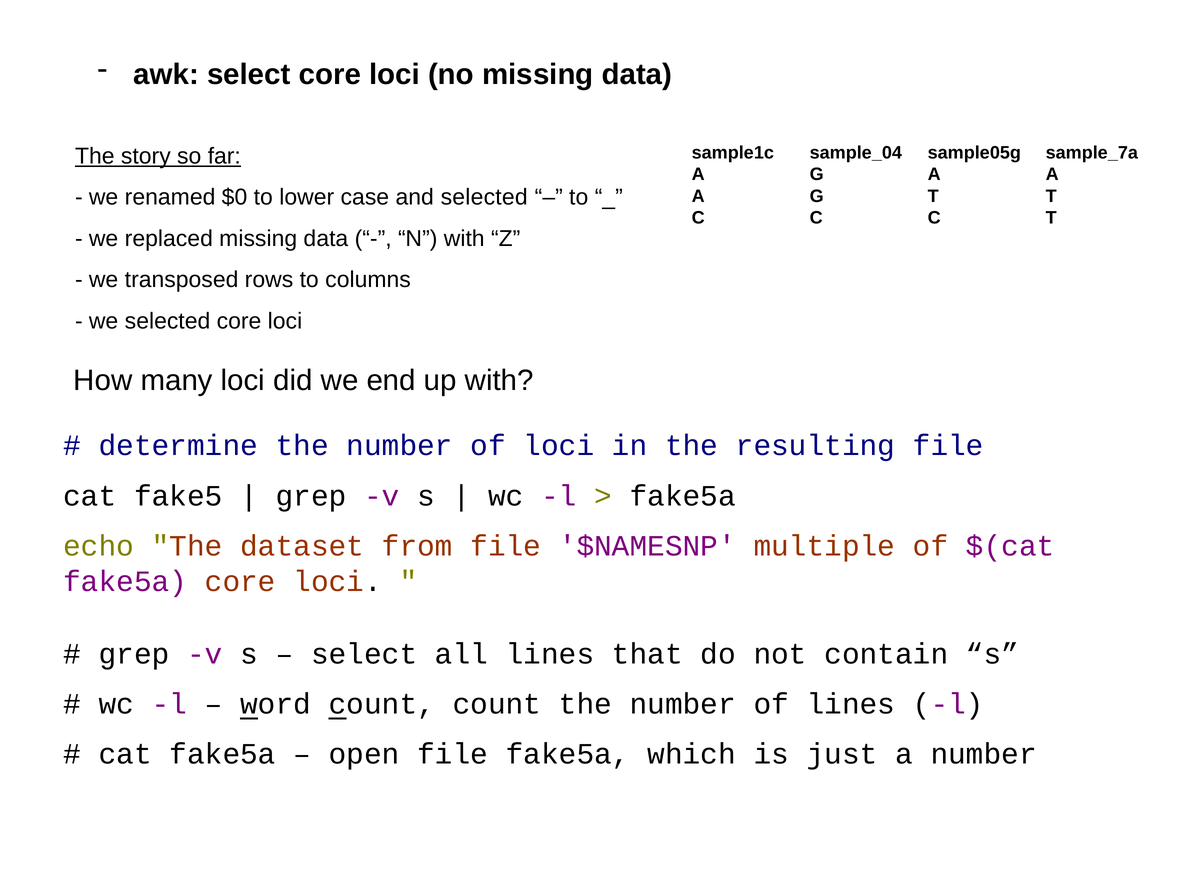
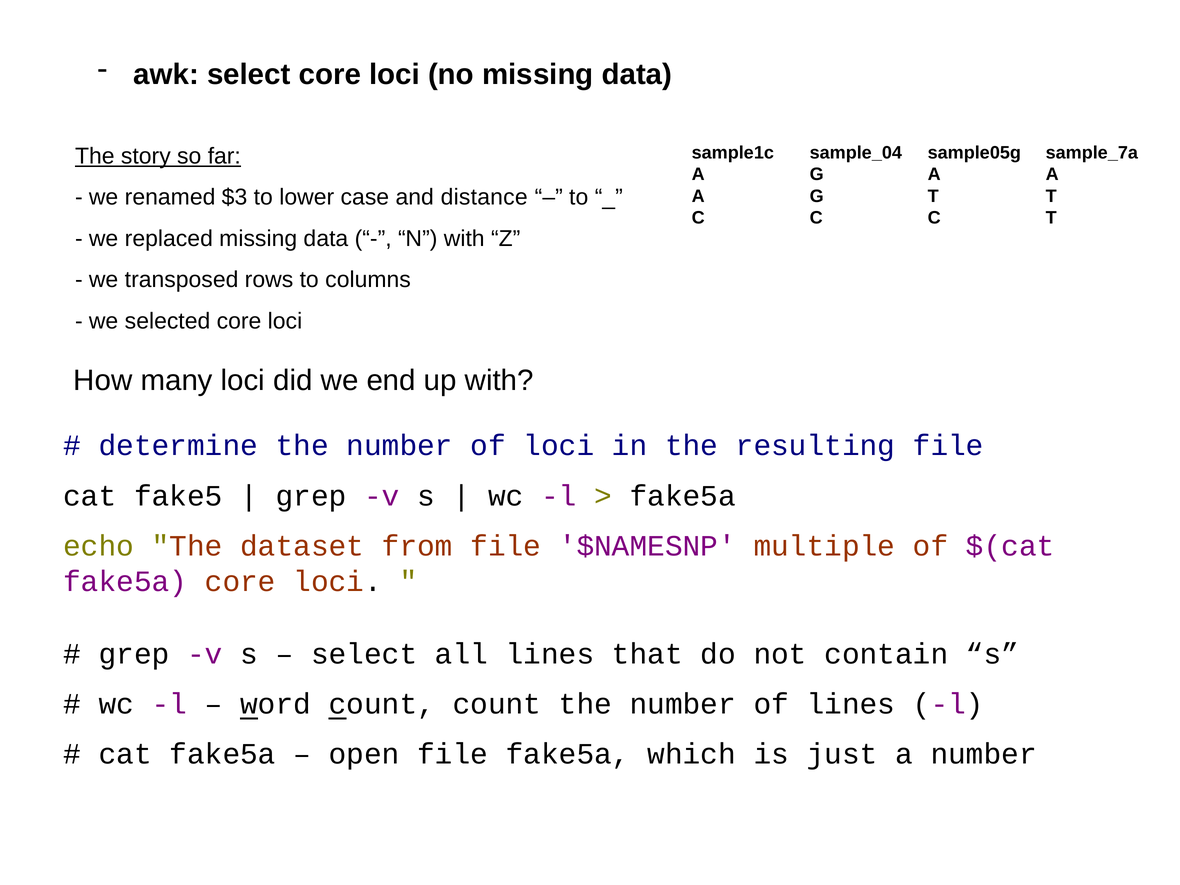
$0: $0 -> $3 (235, 197)
and selected: selected -> distance (484, 197)
